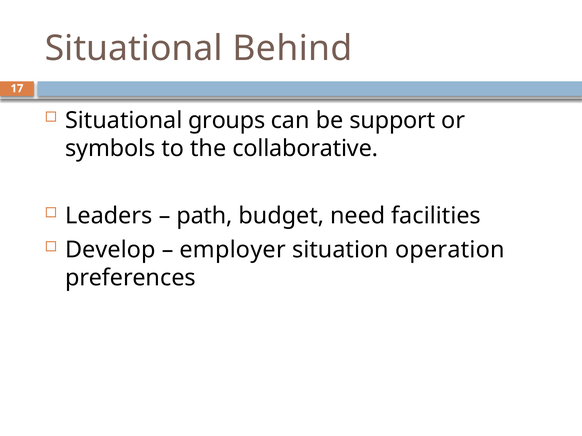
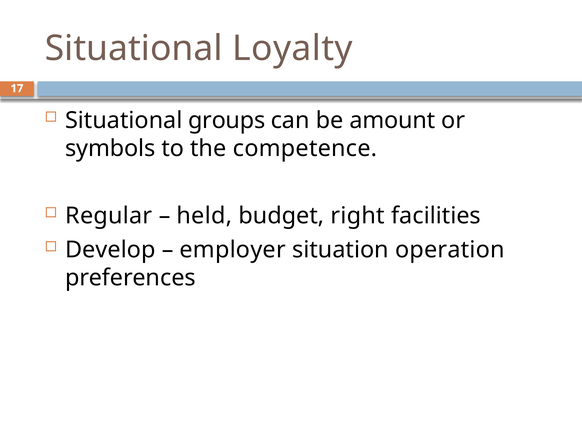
Behind: Behind -> Loyalty (293, 49)
support: support -> amount (392, 120)
collaborative: collaborative -> competence (305, 149)
Leaders: Leaders -> Regular (109, 216)
path: path -> held (204, 216)
need: need -> right (358, 216)
